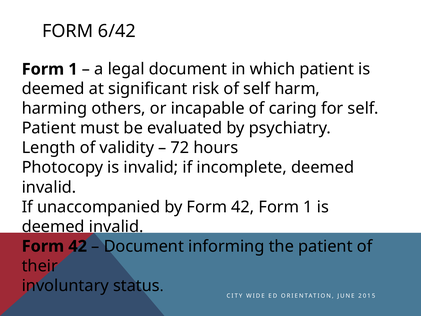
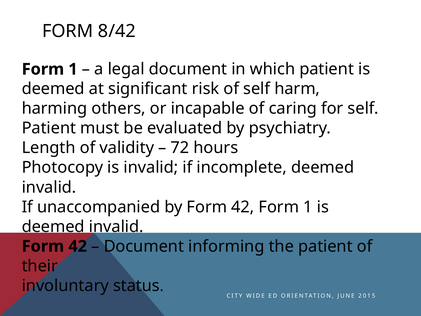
6/42: 6/42 -> 8/42 (117, 31)
